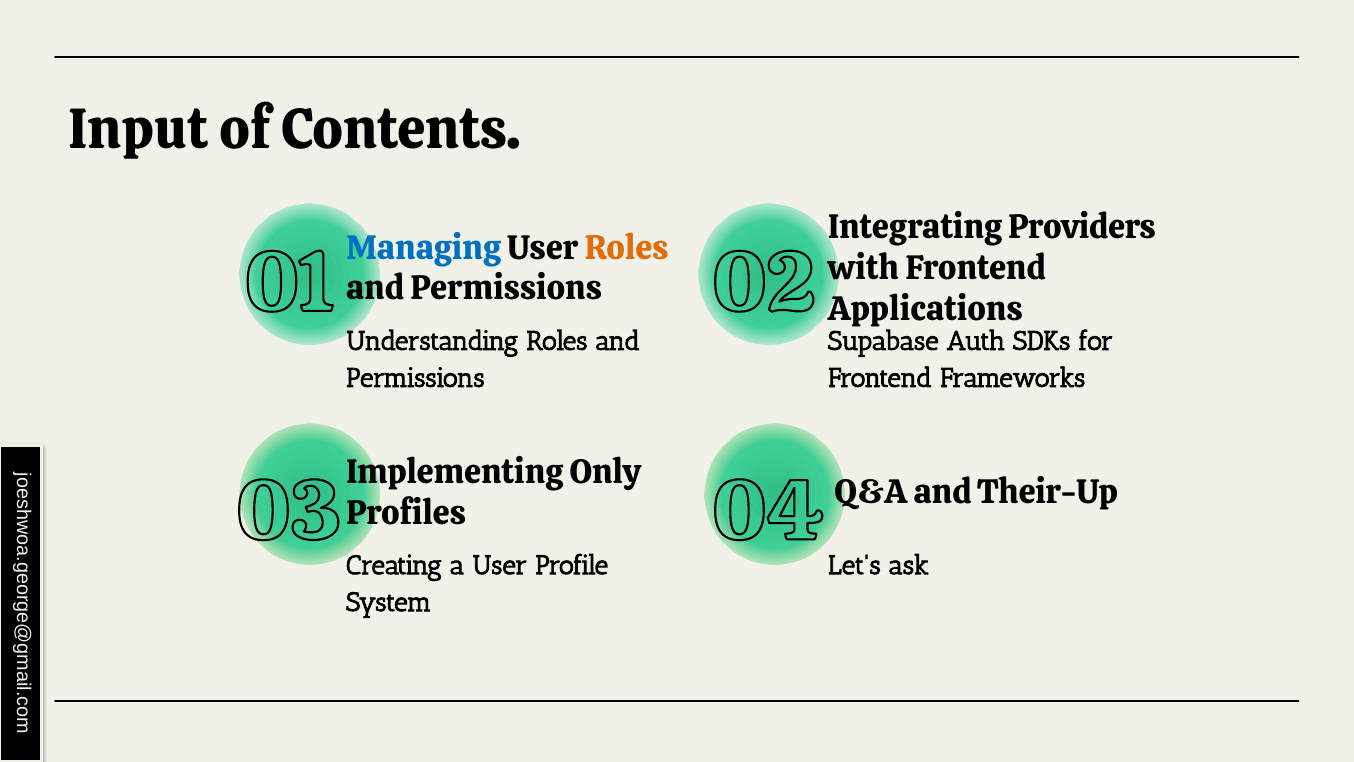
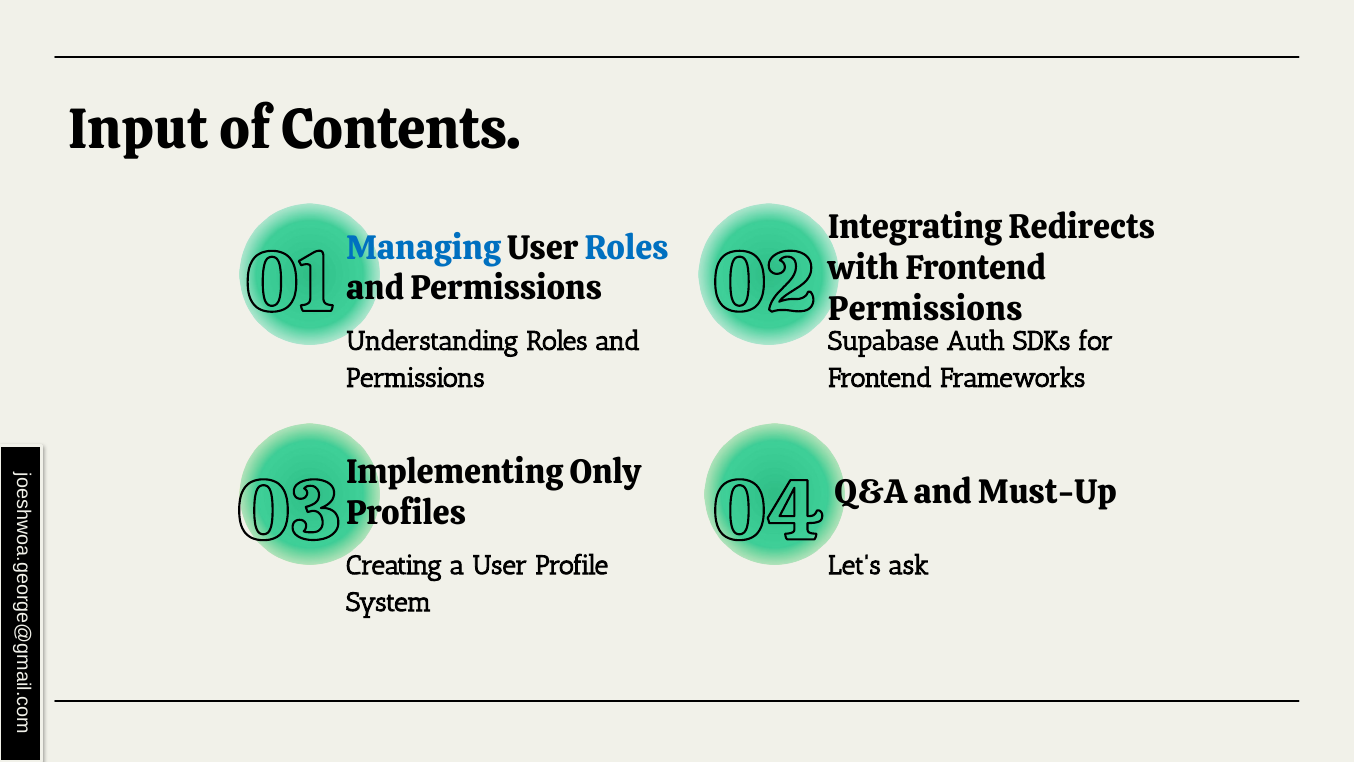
Providers: Providers -> Redirects (1082, 228)
Roles colour: orange -> blue (626, 248)
Applications: Applications -> Permissions (925, 309)
Their-Up: Their-Up -> Must-Up (1047, 492)
